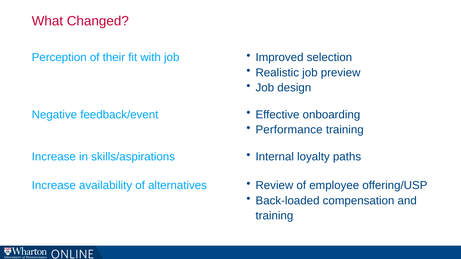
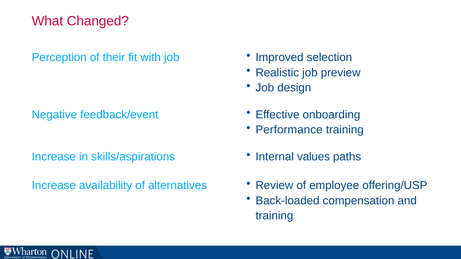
loyalty: loyalty -> values (313, 157)
